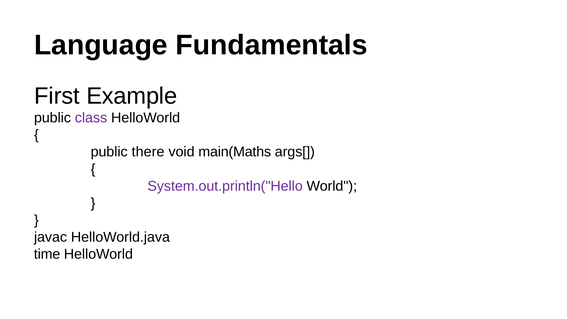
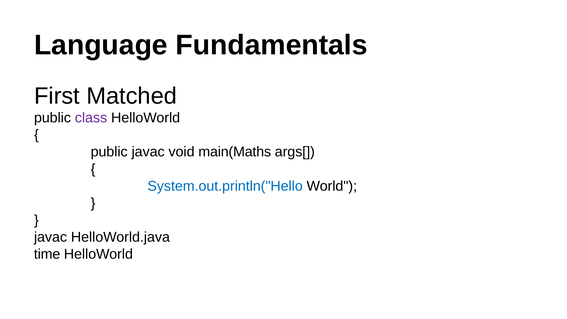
Example: Example -> Matched (132, 96)
public there: there -> javac (148, 152)
System.out.println("Hello colour: purple -> blue (225, 186)
